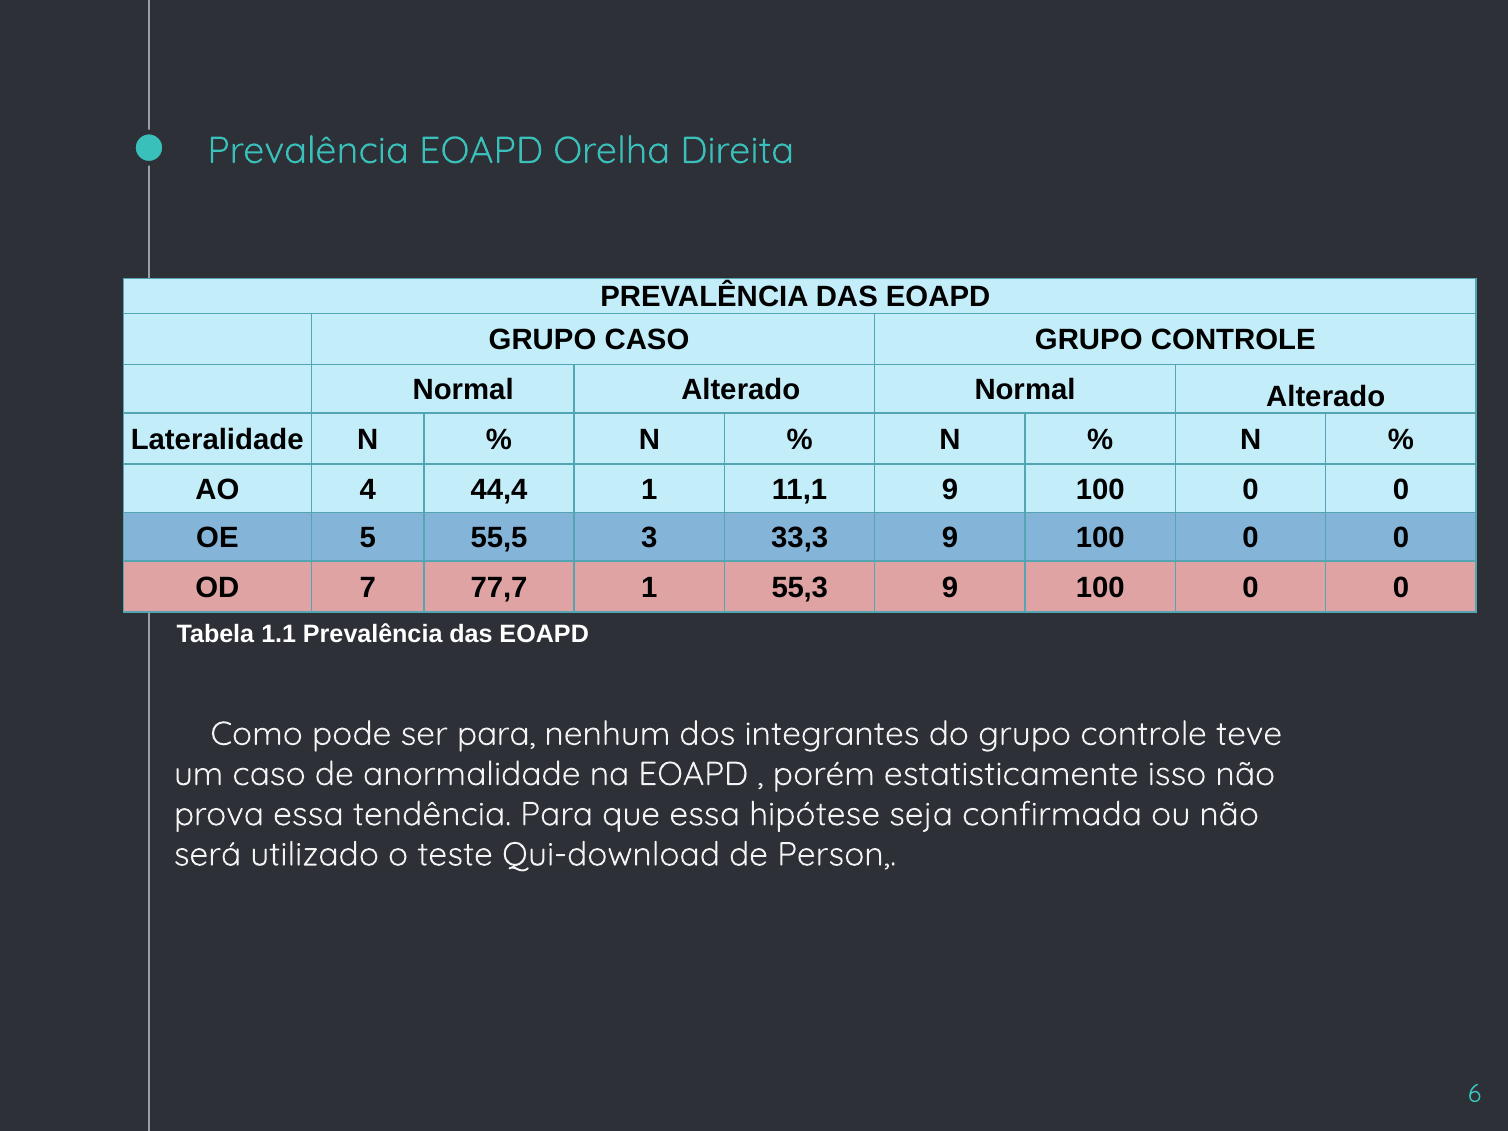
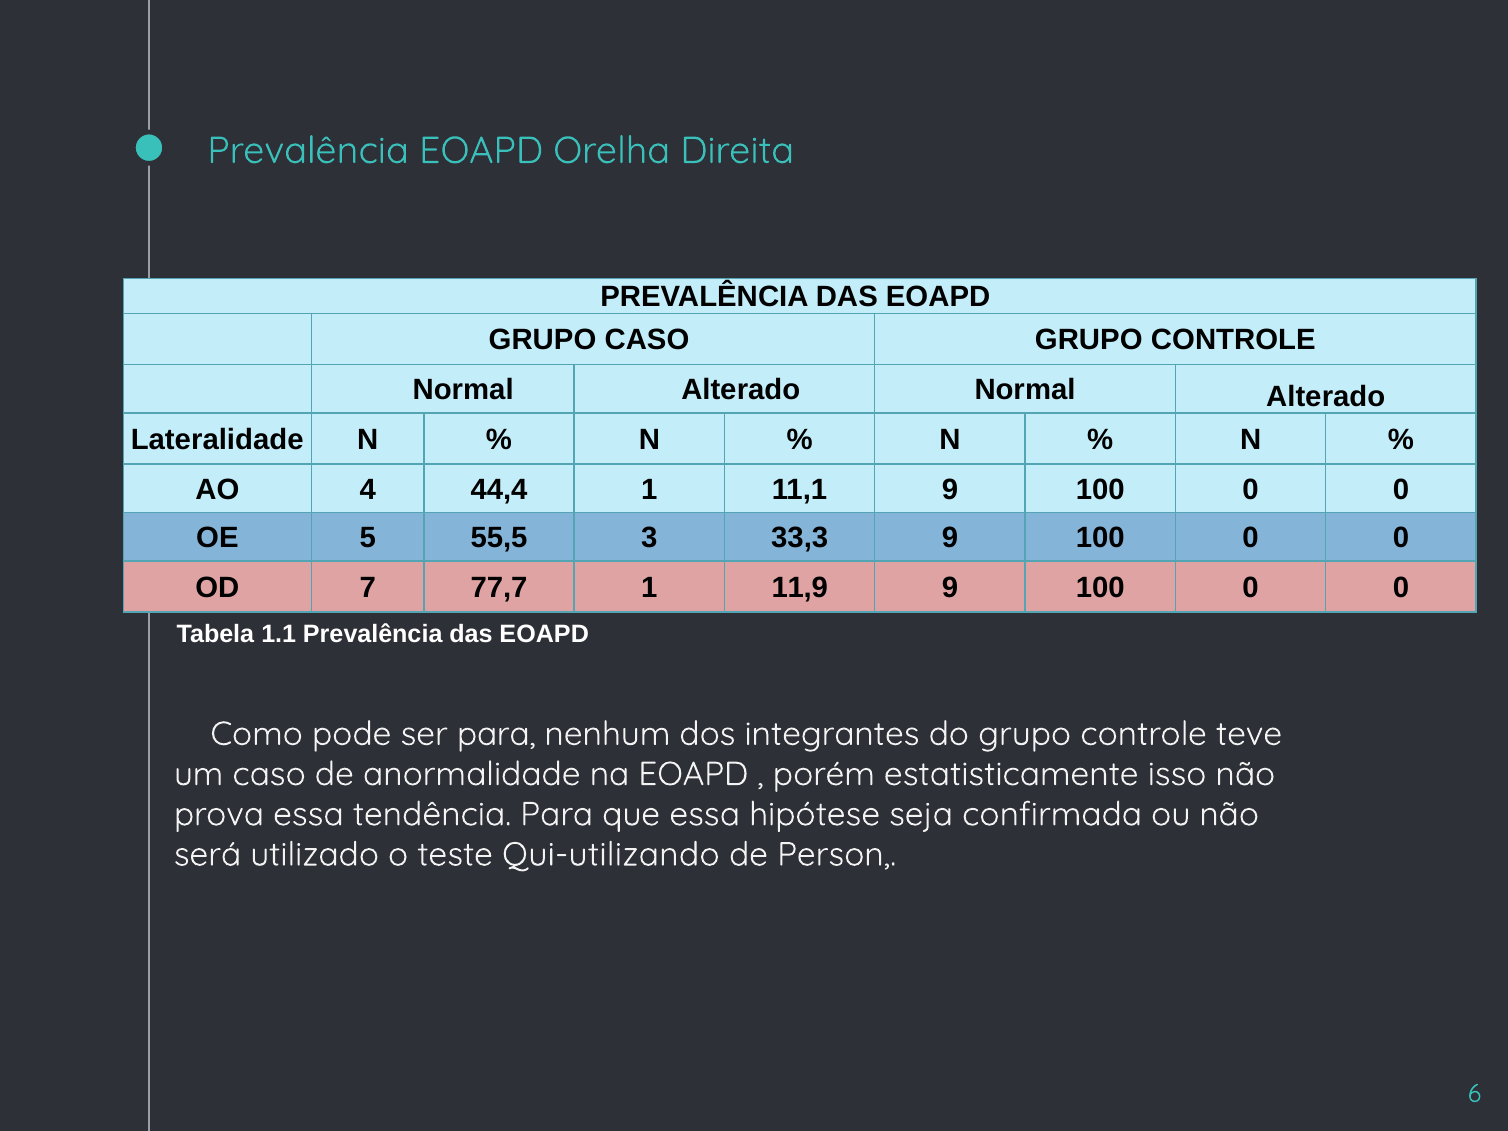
55,3: 55,3 -> 11,9 (800, 588)
Qui-download: Qui-download -> Qui-utilizando (611, 855)
